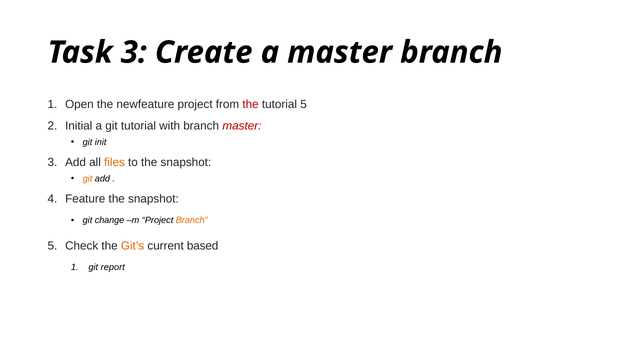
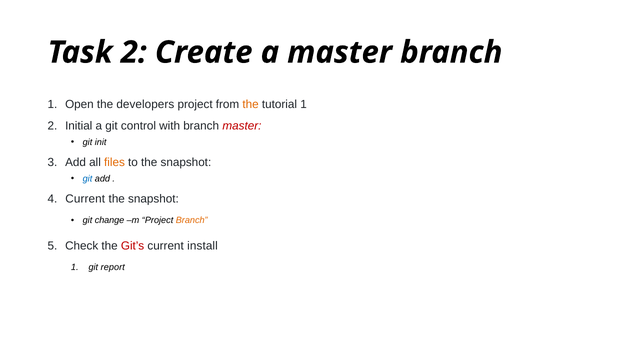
Task 3: 3 -> 2 (134, 52)
newfeature: newfeature -> developers (145, 105)
the colour: red -> orange (251, 105)
tutorial 5: 5 -> 1 (304, 105)
git tutorial: tutorial -> control (138, 126)
git colour: orange -> blue (87, 179)
Feature: Feature -> Current (85, 199)
Git’s colour: orange -> red (133, 246)
based: based -> install (203, 246)
